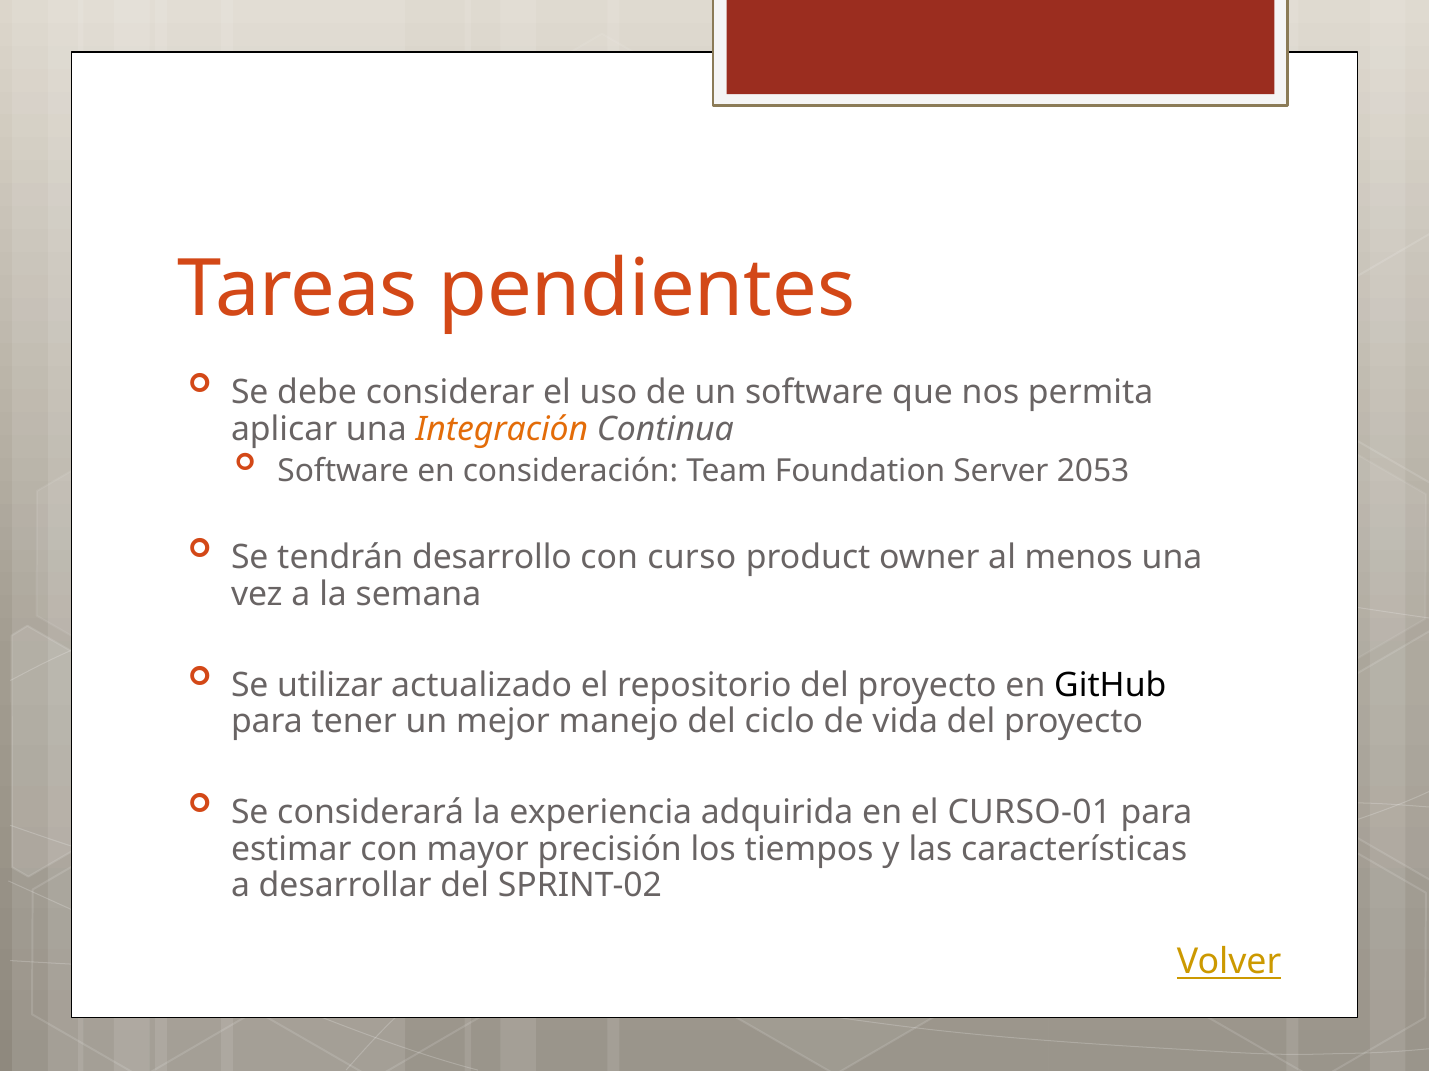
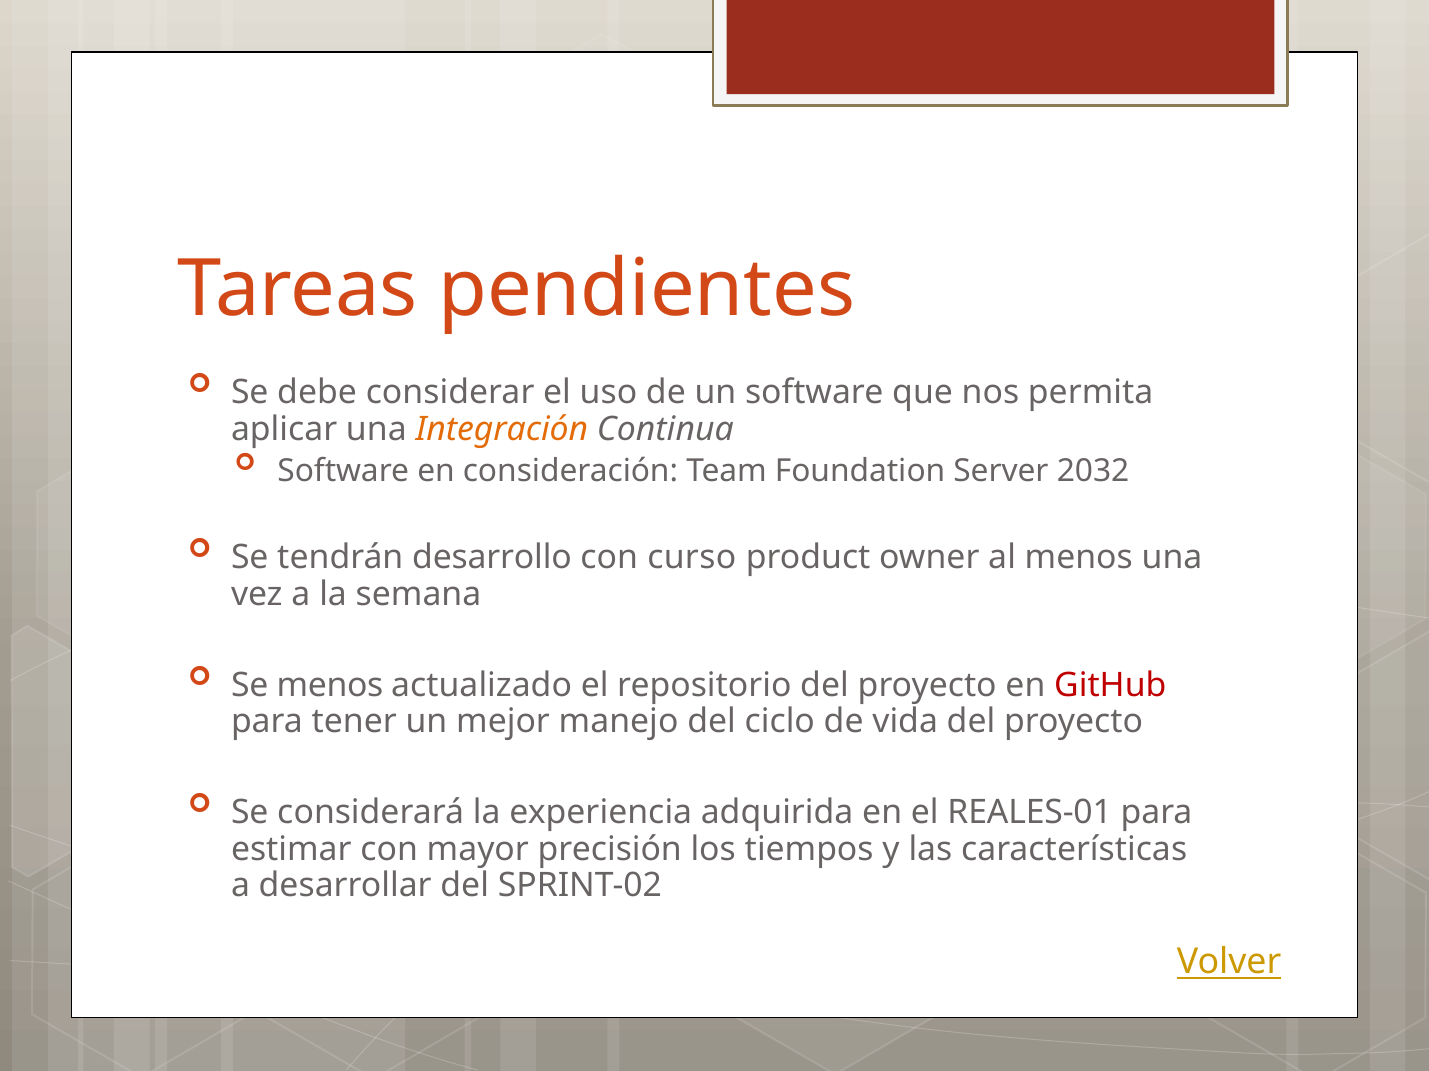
2053: 2053 -> 2032 (1093, 471)
Se utilizar: utilizar -> menos (330, 686)
GitHub colour: black -> red (1110, 686)
CURSO-01: CURSO-01 -> REALES-01 (1030, 813)
